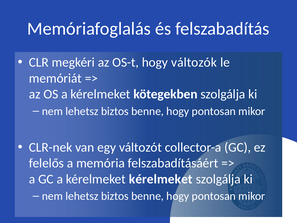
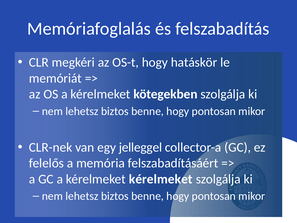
változók: változók -> hatáskör (194, 62)
változót: változót -> jelleggel (140, 147)
